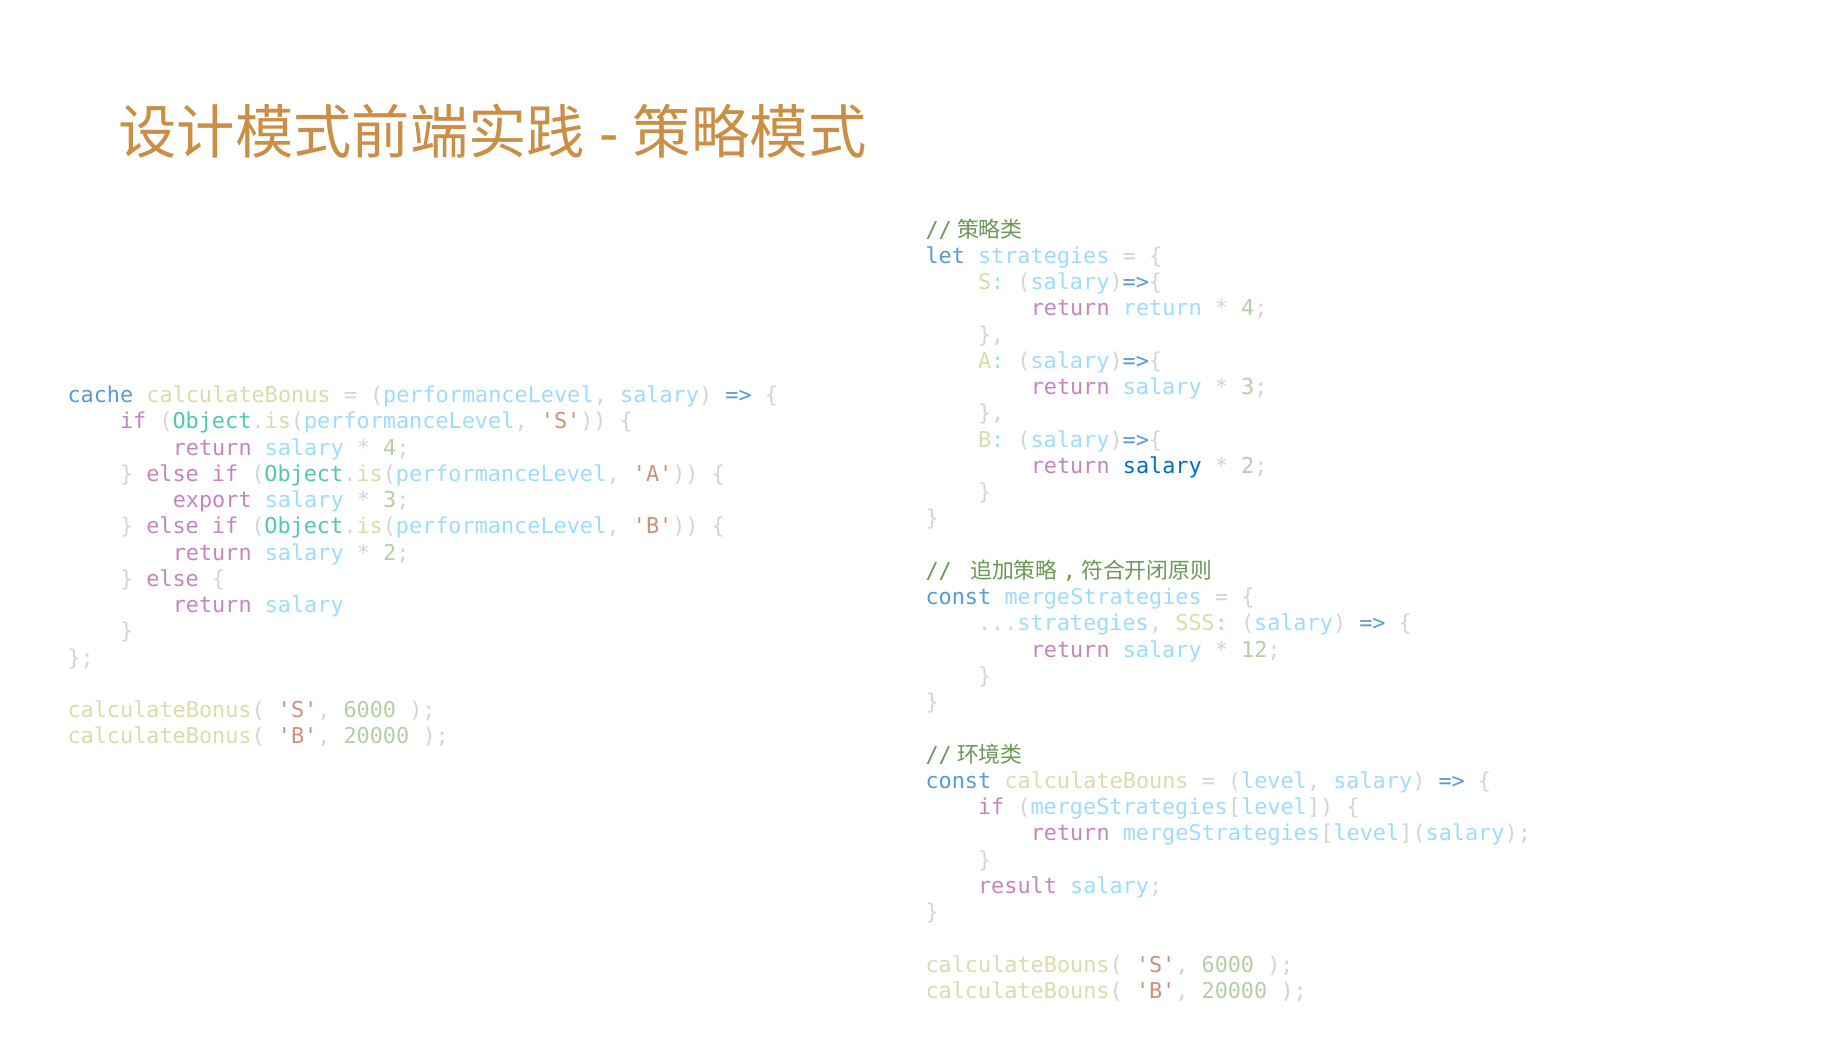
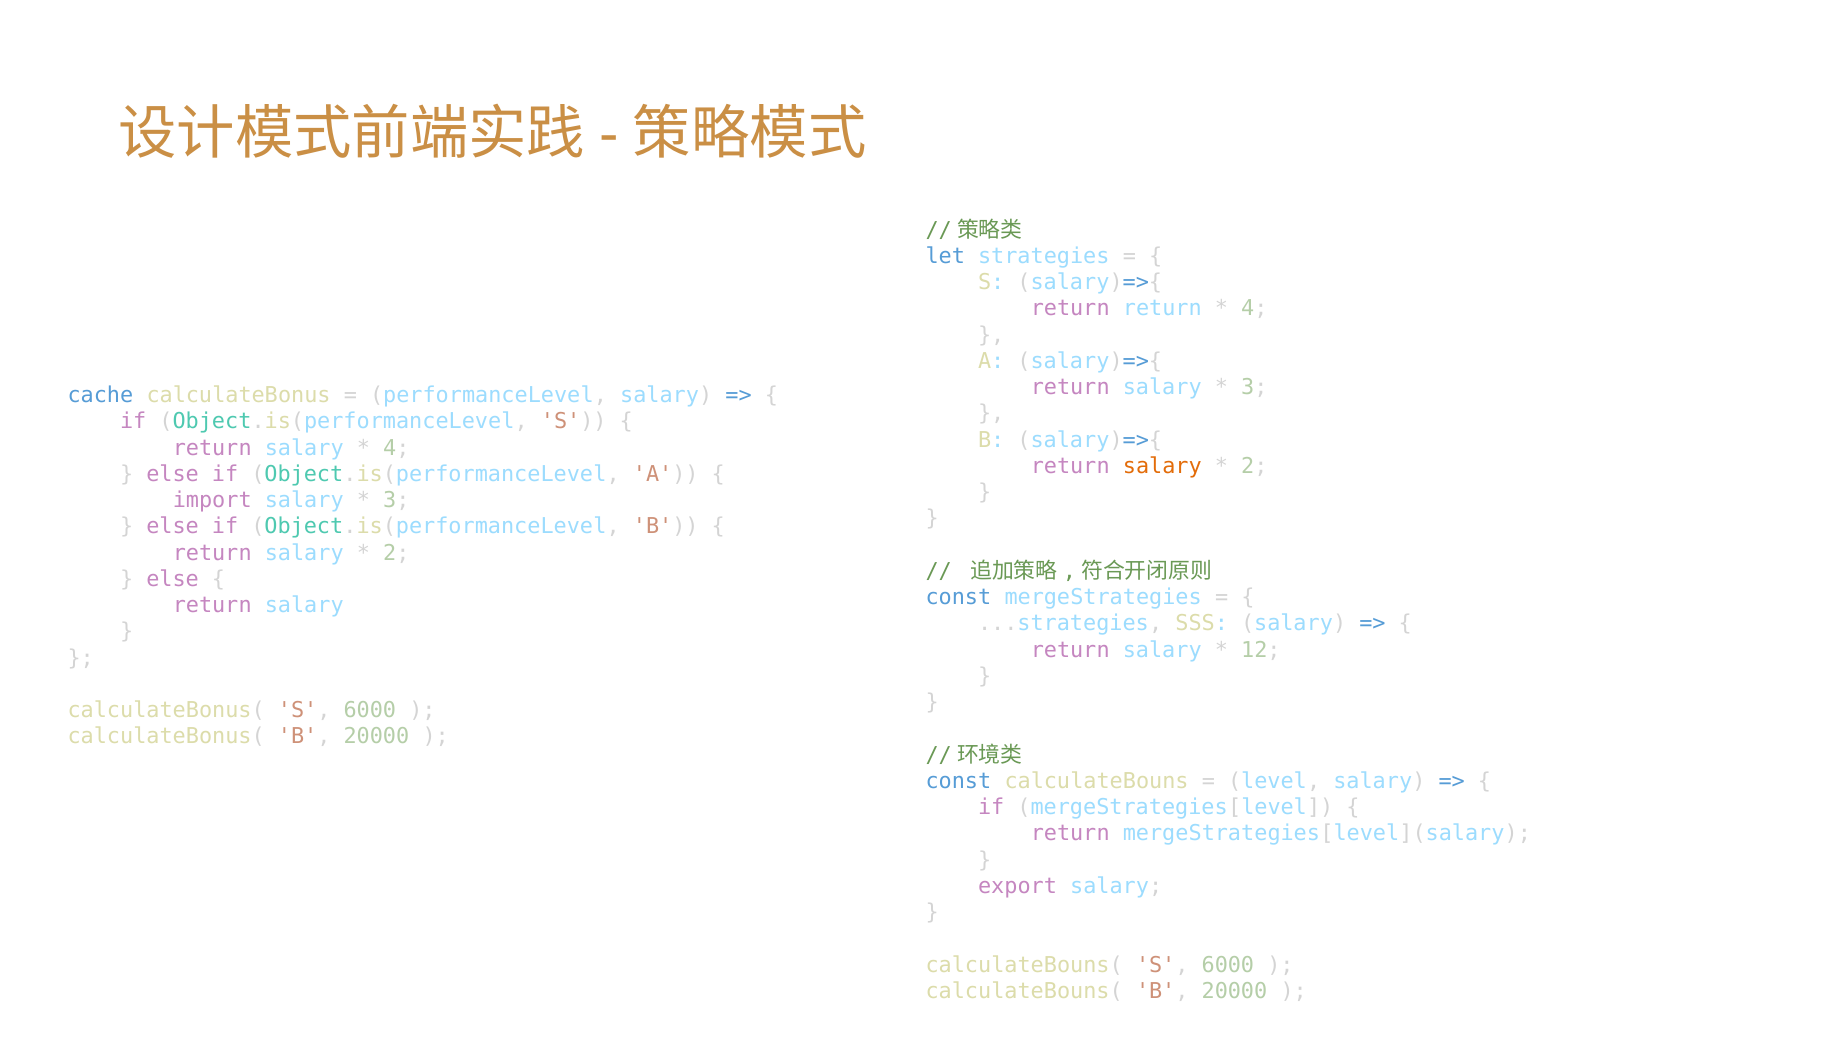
salary colour: blue -> orange (1162, 466)
export: export -> import (212, 501)
result: result -> export (1018, 886)
